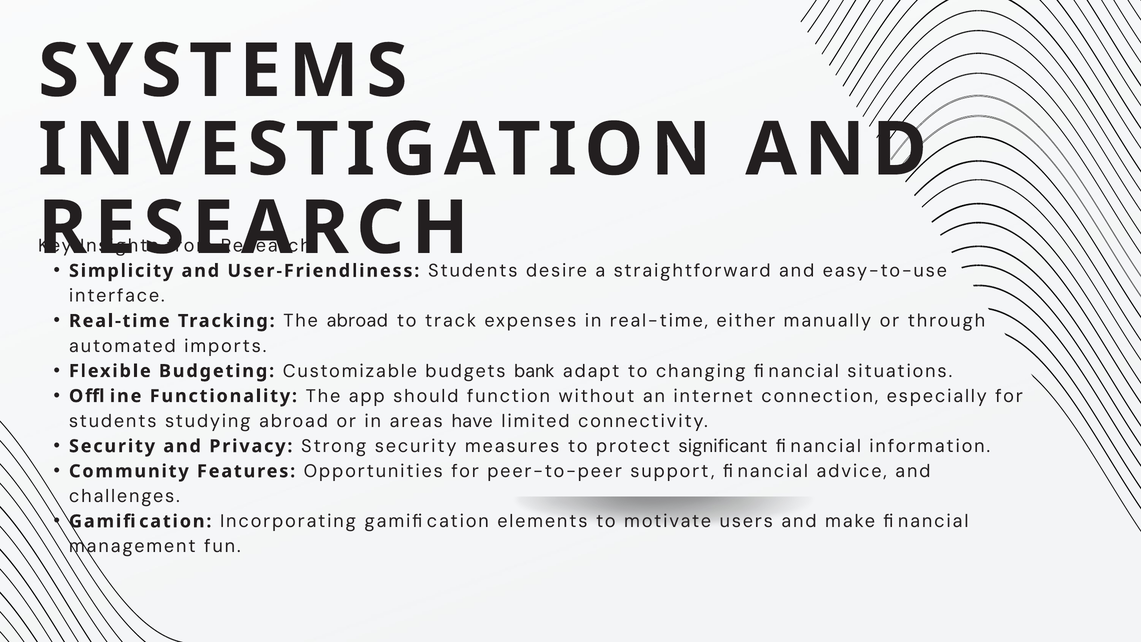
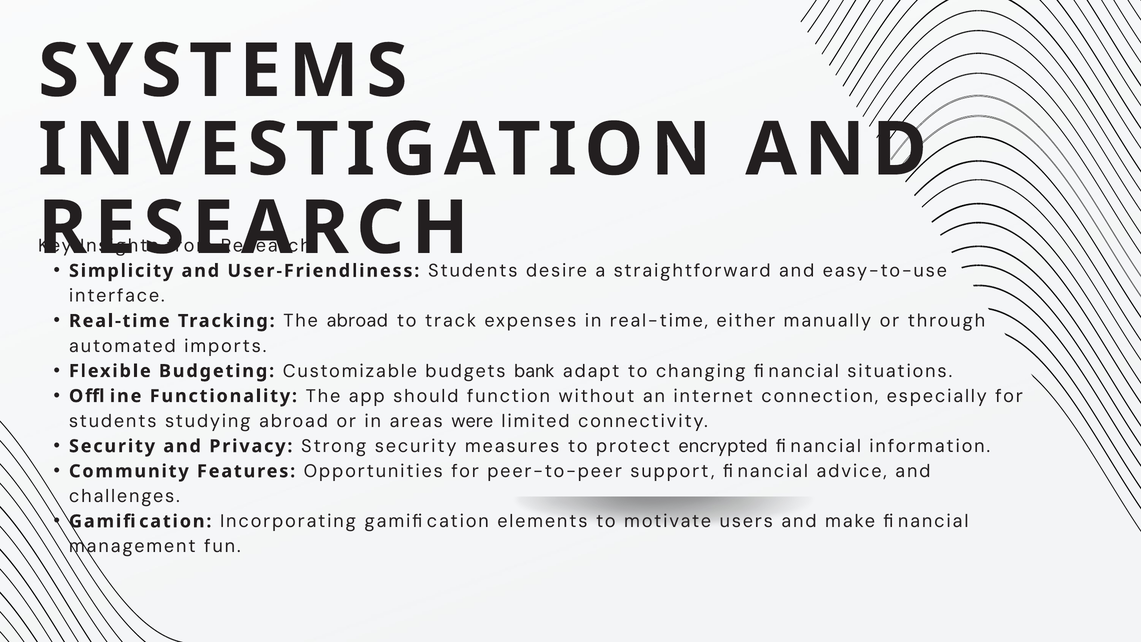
have: have -> were (472, 421)
significant: significant -> encrypted (723, 446)
